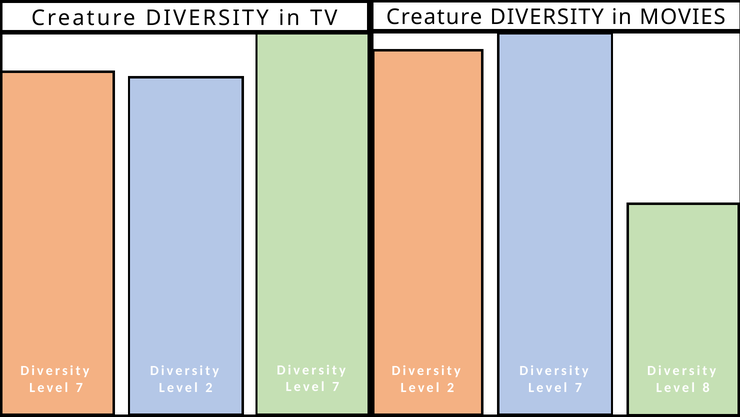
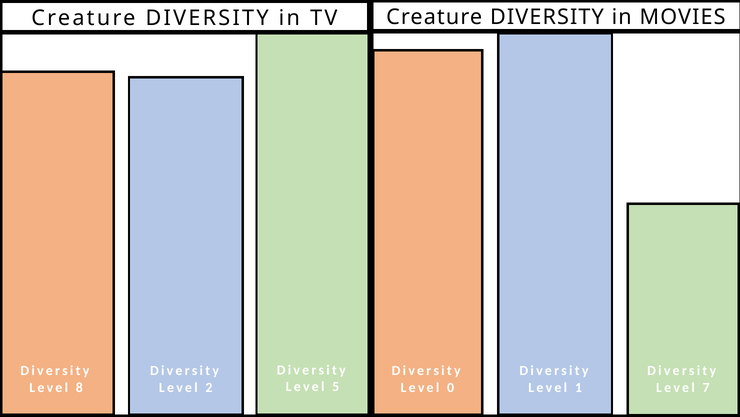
7: 7 -> 5 (336, 386)
7: 7 -> 8 (79, 387)
2: 2 -> 0 (451, 387)
7: 7 -> 1 (578, 387)
8: 8 -> 7 (706, 387)
